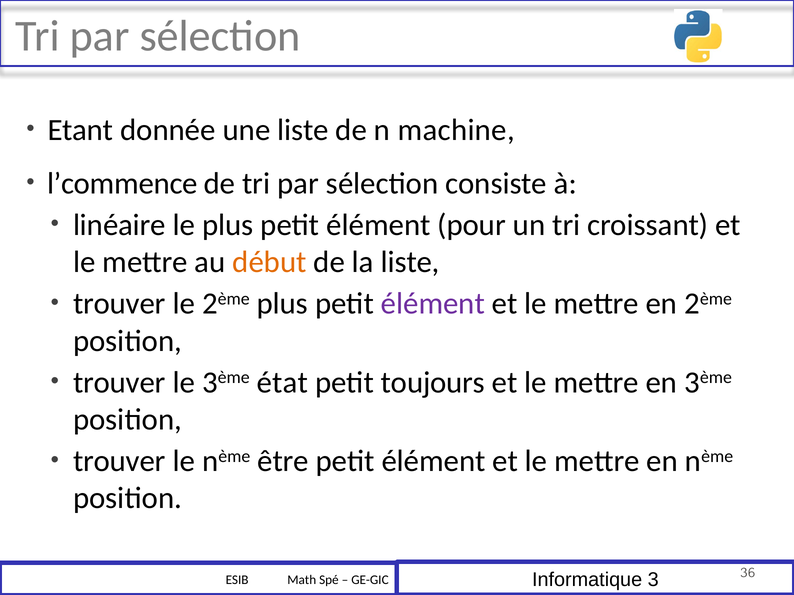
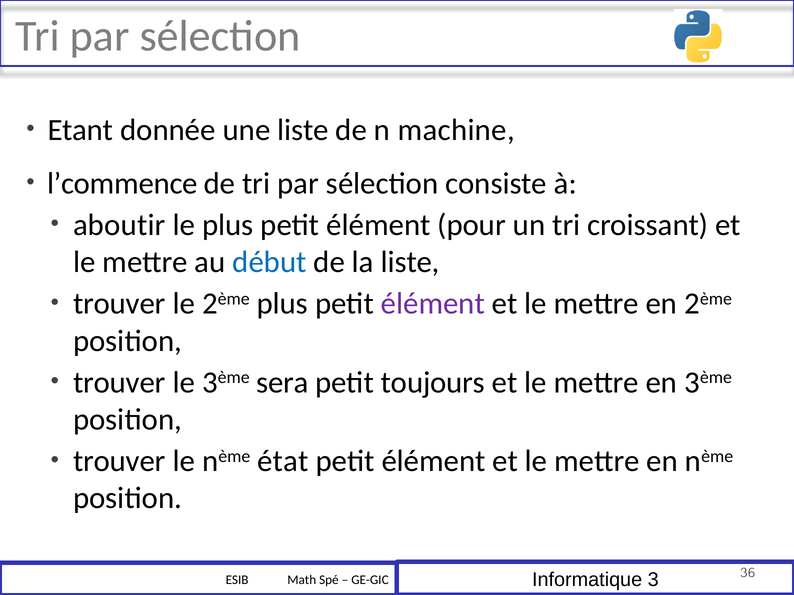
linéaire: linéaire -> aboutir (119, 225)
début colour: orange -> blue (269, 262)
état: état -> sera (282, 383)
être: être -> état (283, 462)
